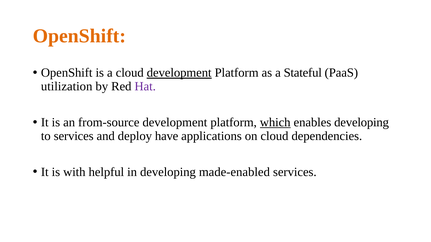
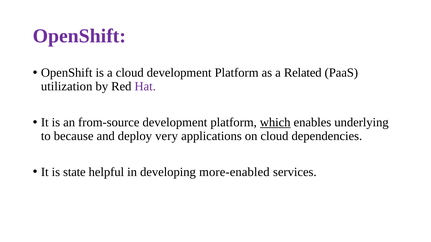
OpenShift colour: orange -> purple (79, 36)
development underline: present -> none (179, 73)
Stateful: Stateful -> Related (303, 73)
enables developing: developing -> underlying (362, 123)
to services: services -> because (74, 136)
have: have -> very (167, 136)
with: with -> state (74, 172)
made-enabled: made-enabled -> more-enabled (234, 172)
